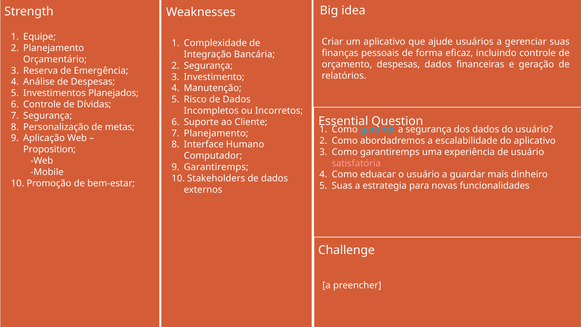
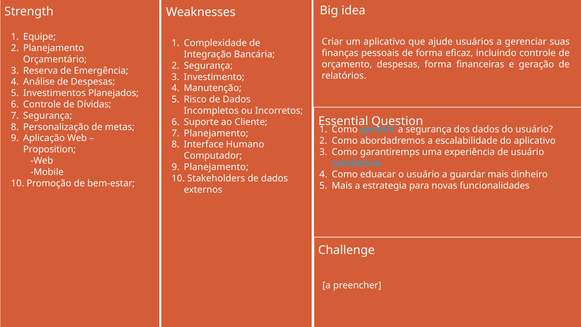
despesas dados: dados -> forma (438, 64)
satisfatória colour: pink -> light blue (356, 163)
Garantiremps: Garantiremps -> Planejamento (216, 167)
Suas: Suas -> Mais (342, 186)
